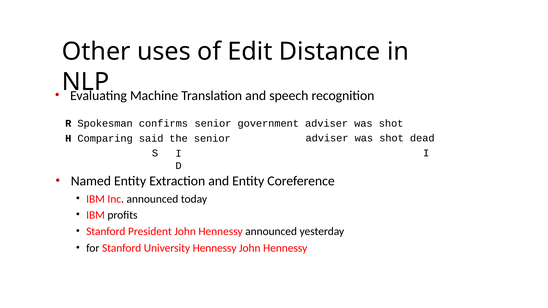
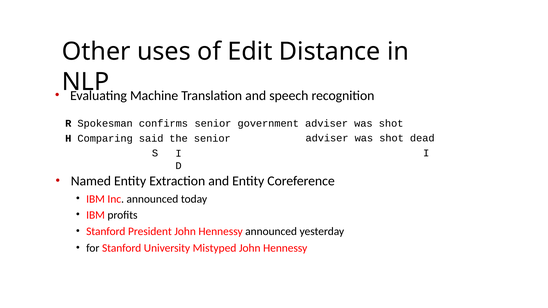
University Hennessy: Hennessy -> Mistyped (215, 248)
